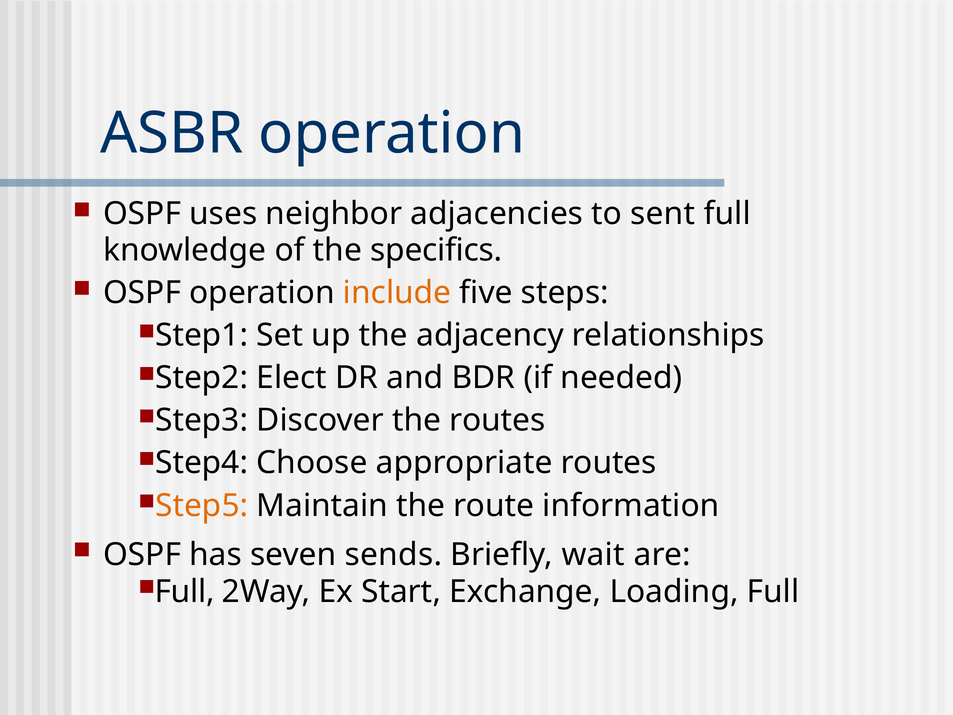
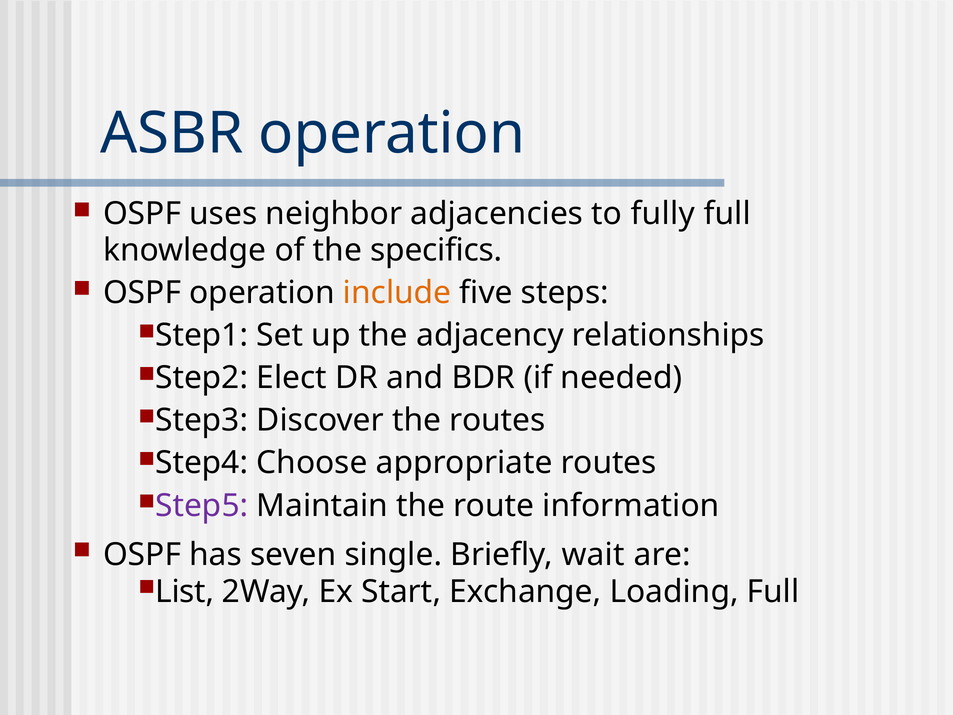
sent: sent -> fully (663, 214)
Step5 colour: orange -> purple (202, 505)
sends: sends -> single (393, 554)
Full: Full -> List (185, 592)
